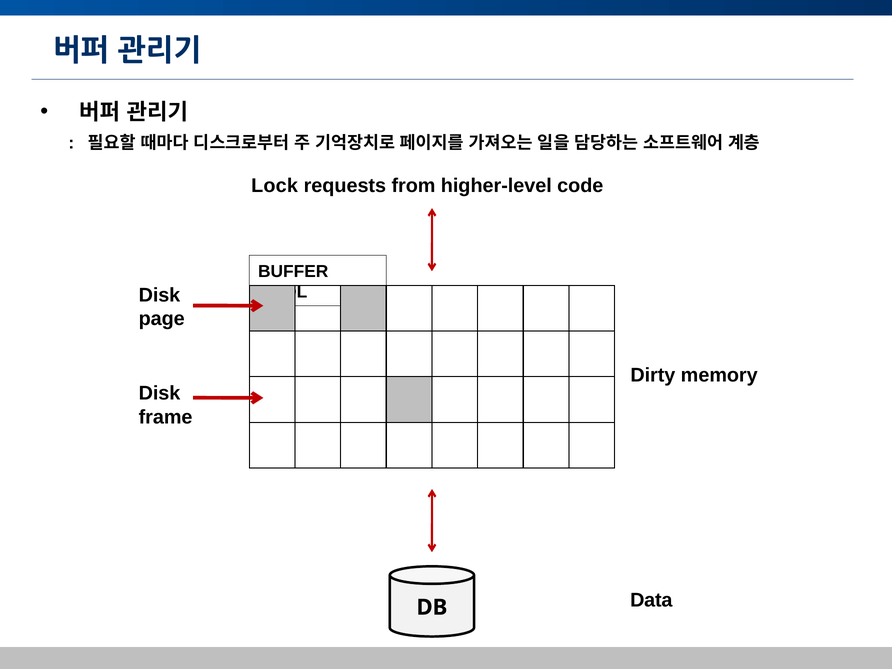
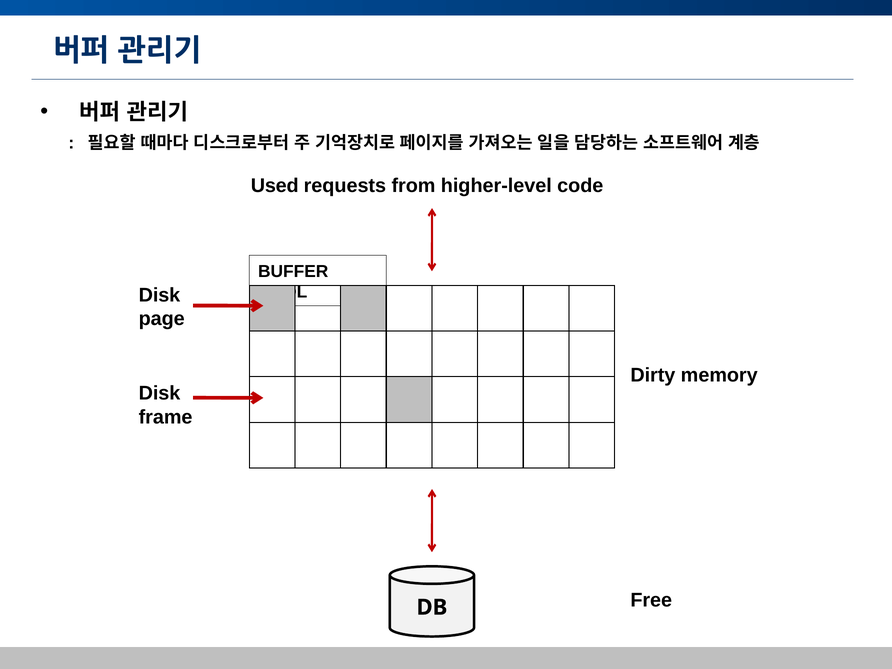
Lock: Lock -> Used (275, 186)
Data: Data -> Free (651, 600)
